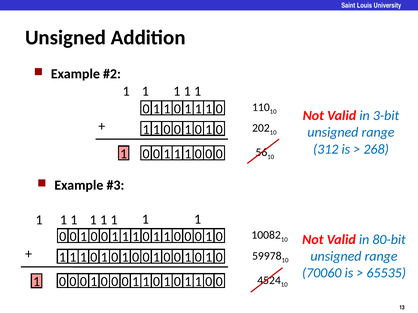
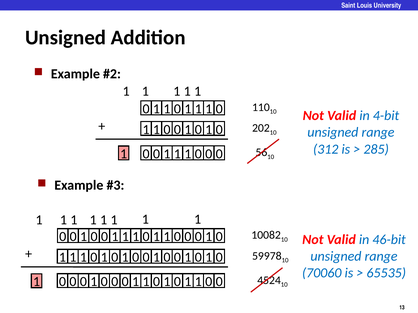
3-bit: 3-bit -> 4-bit (386, 116)
268: 268 -> 285 (376, 149)
80-bit: 80-bit -> 46-bit (389, 240)
